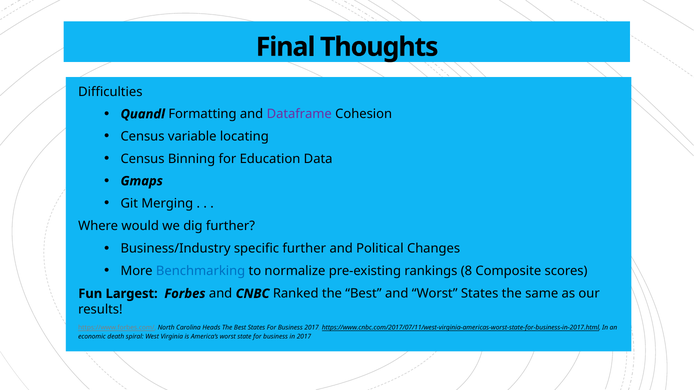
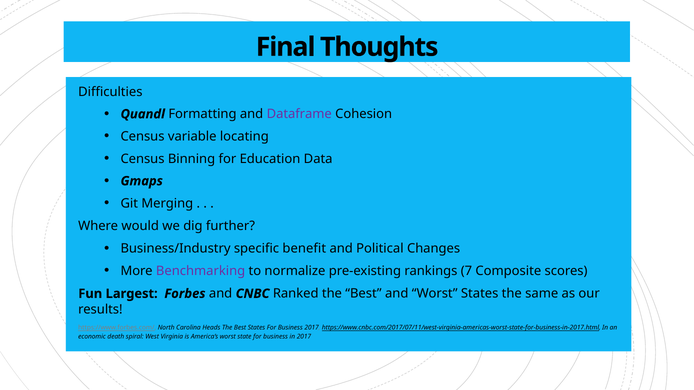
specific further: further -> benefit (304, 249)
Benchmarking colour: blue -> purple (201, 271)
8: 8 -> 7 (466, 271)
